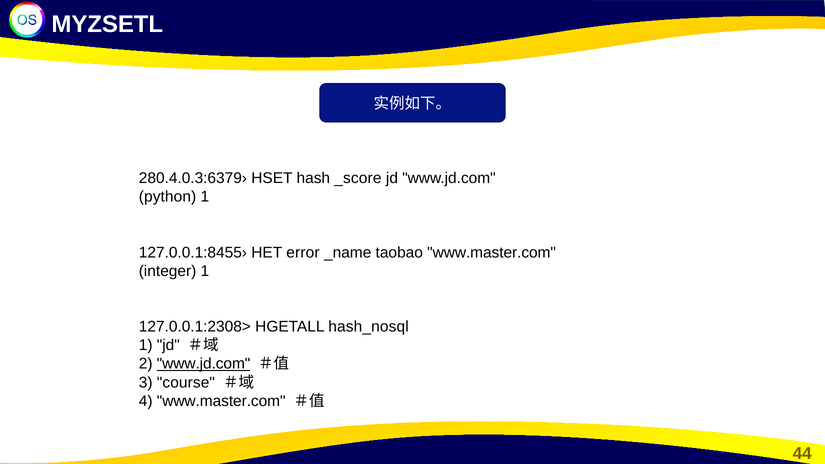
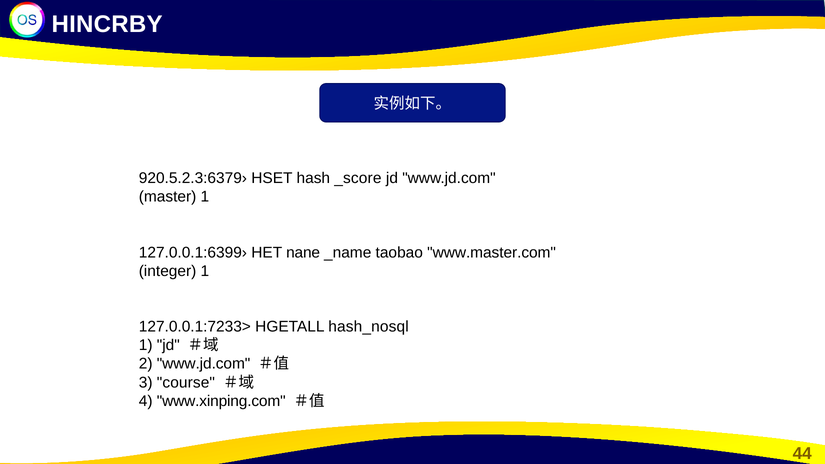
MYZSETL: MYZSETL -> HINCRBY (107, 24)
280.4.0.3:6379›: 280.4.0.3:6379› -> 920.5.2.3:6379› (193, 178)
python: python -> master (168, 197)
127.0.0.1:8455›: 127.0.0.1:8455› -> 127.0.0.1:6399› (193, 253)
error: error -> nane (303, 253)
127.0.0.1:2308>: 127.0.0.1:2308> -> 127.0.0.1:7233> (195, 327)
www.jd.com underline: present -> none (204, 364)
4 www.master.com: www.master.com -> www.xinping.com (221, 401)
